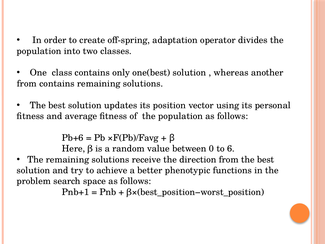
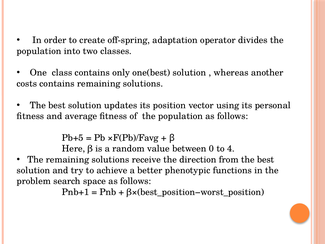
from: from -> costs (27, 84)
Pb+6: Pb+6 -> Pb+5 (73, 138)
6: 6 -> 4 (231, 149)
